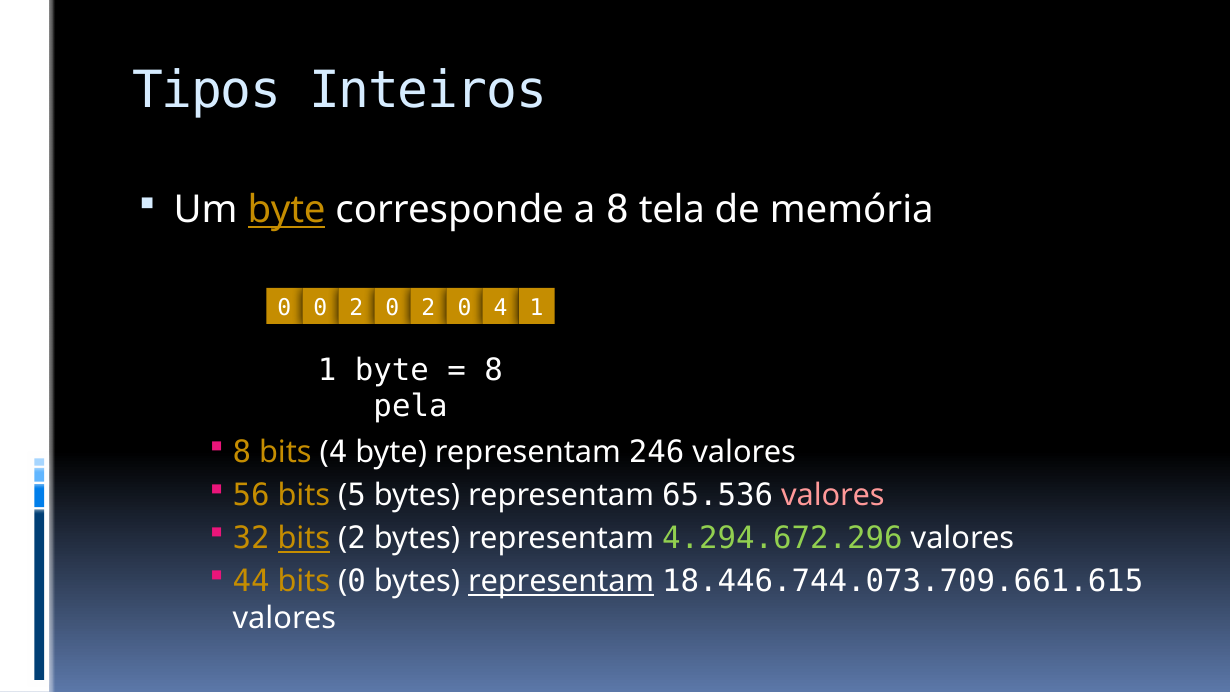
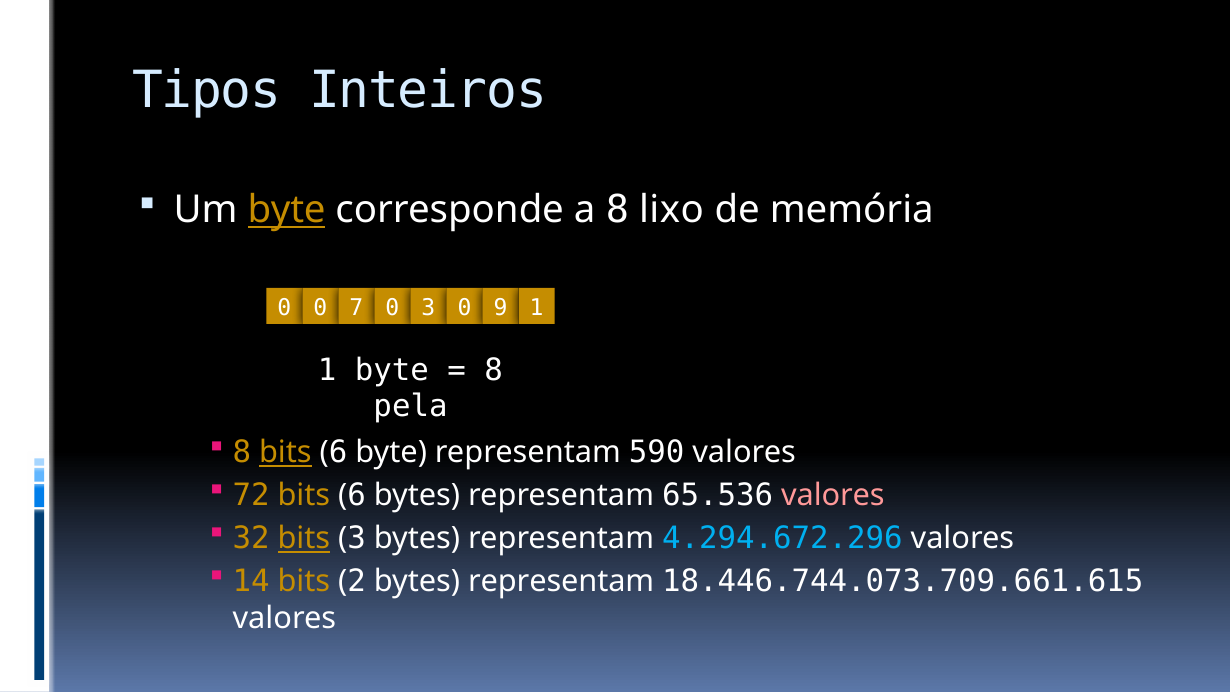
tela: tela -> lixo (671, 210)
0 0 2: 2 -> 7 (356, 307)
2: 2 -> 3 (428, 307)
0 4: 4 -> 9 (500, 307)
bits underline: none -> present (285, 453)
4: 4 -> 6 (338, 453)
246: 246 -> 590 (657, 453)
56: 56 -> 72 (251, 496)
5: 5 -> 6 (357, 496)
2: 2 -> 3 (357, 539)
4.294.672.296 colour: light green -> light blue (782, 539)
44: 44 -> 14 (251, 582)
0: 0 -> 2 (357, 582)
representam underline: present -> none (561, 582)
